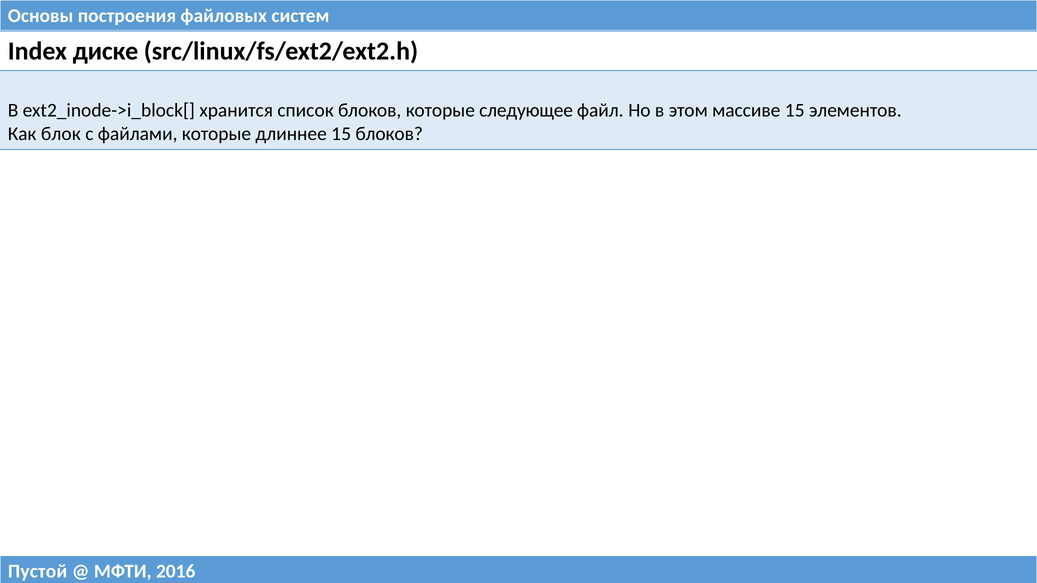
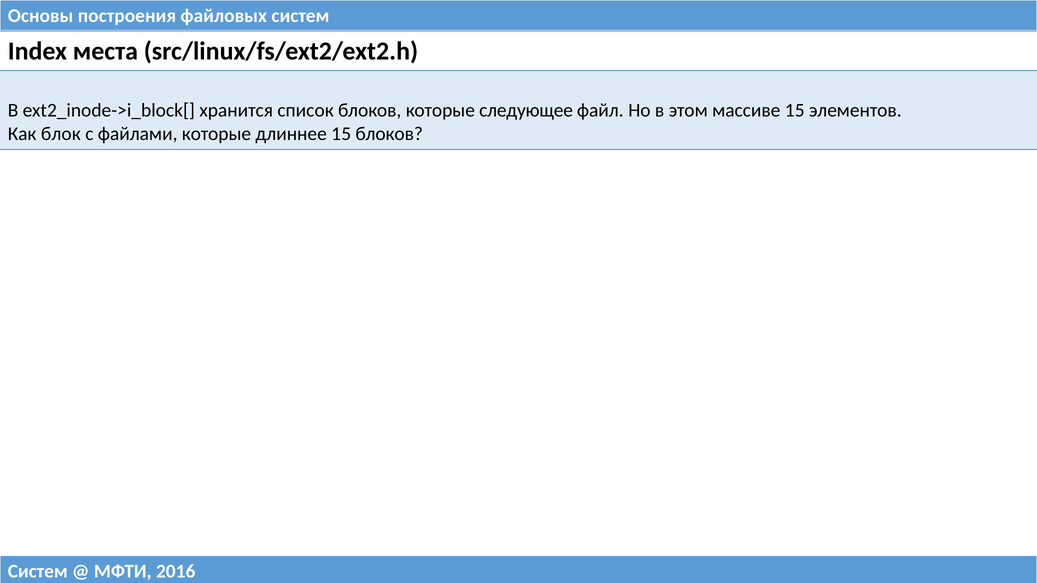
диске: диске -> места (105, 51)
Пустой: Пустой -> Систем (38, 572)
